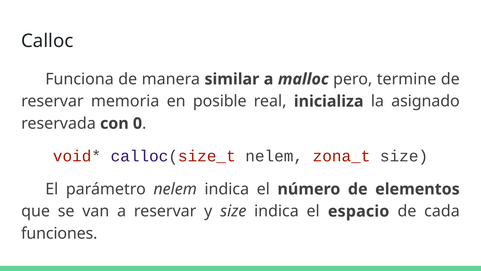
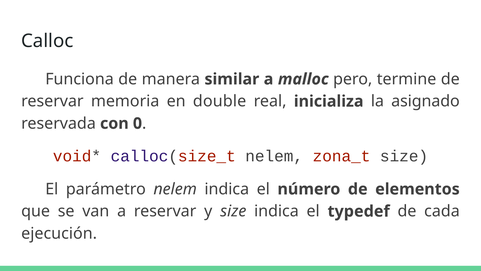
posible: posible -> double (220, 101)
espacio: espacio -> typedef (359, 211)
funciones: funciones -> ejecución (59, 233)
